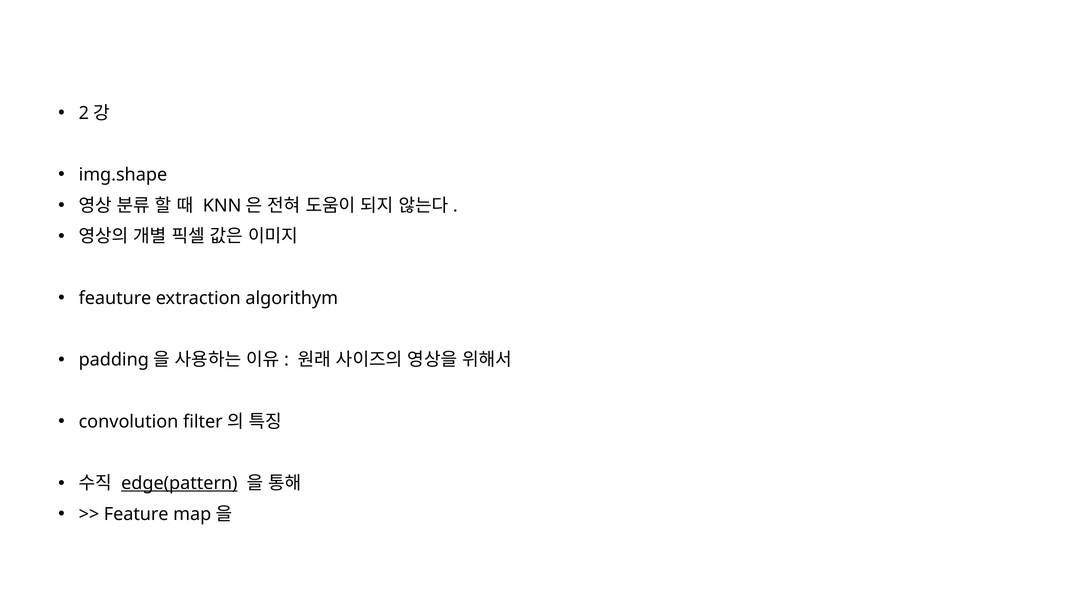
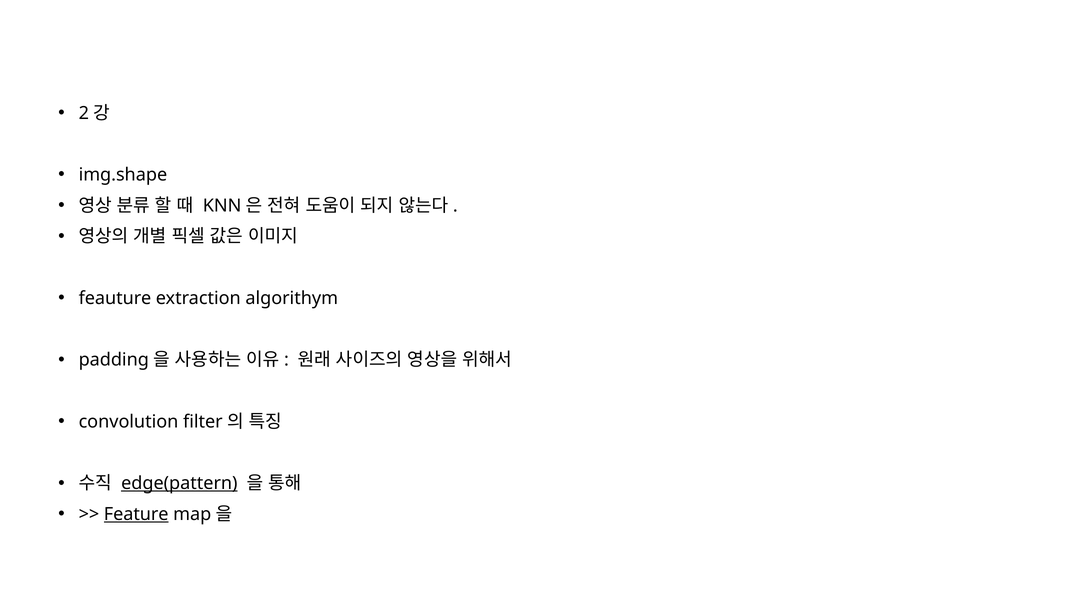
Feature underline: none -> present (136, 514)
